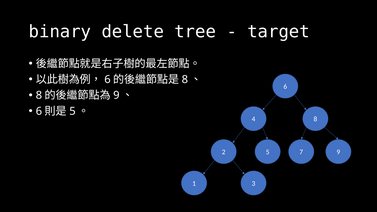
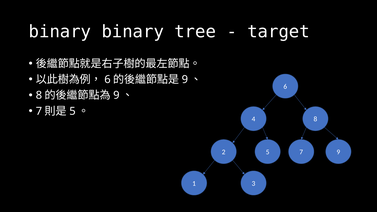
binary delete: delete -> binary (133, 32)
8: 8 -> 9 (185, 80)
6: 6 -> 7 (39, 111)
